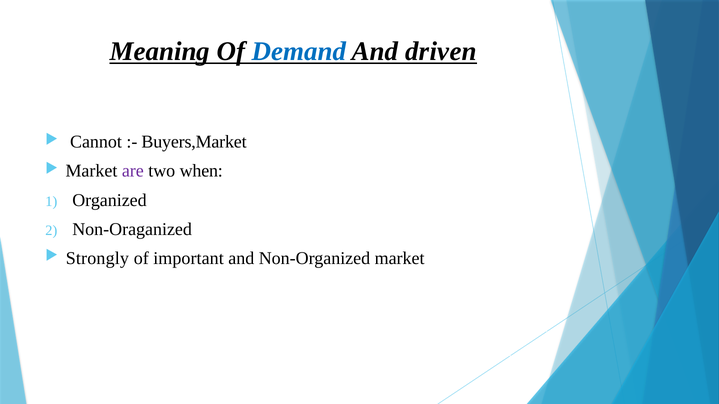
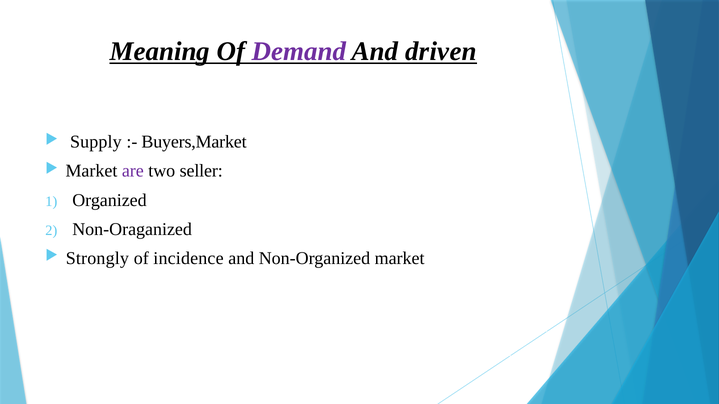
Demand colour: blue -> purple (299, 51)
Cannot: Cannot -> Supply (96, 142)
when: when -> seller (201, 171)
important: important -> incidence (188, 258)
